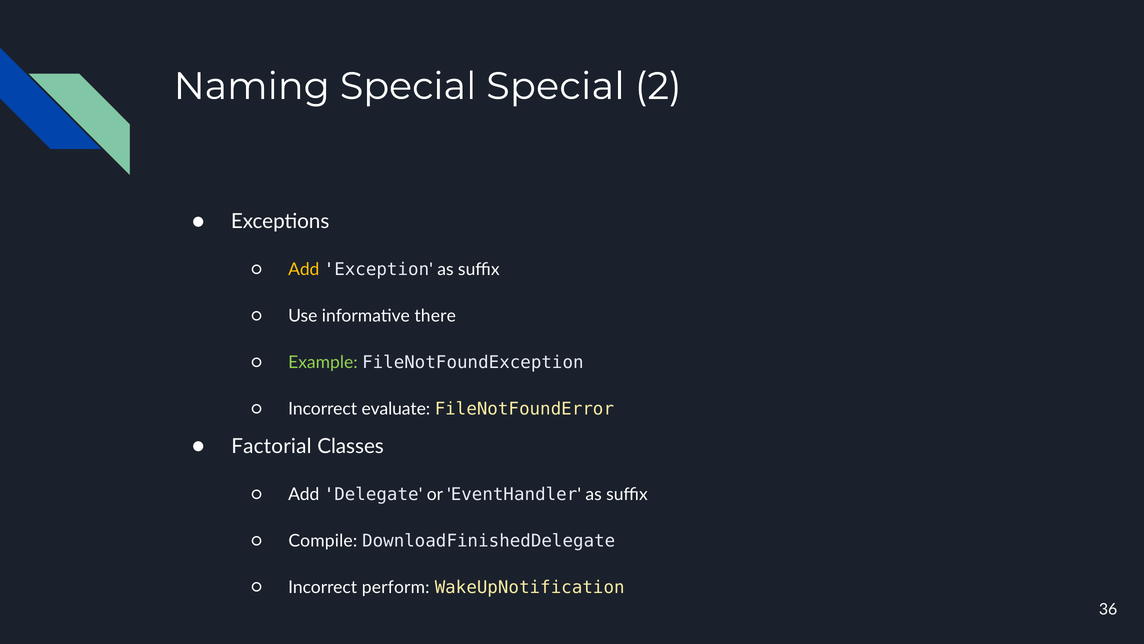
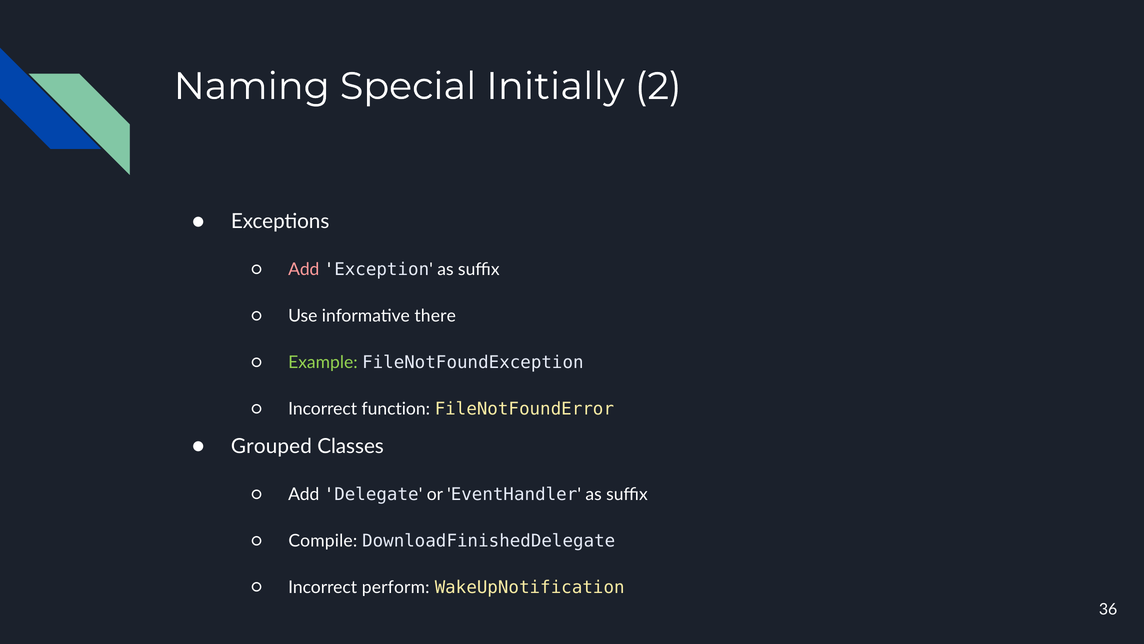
Special Special: Special -> Initially (555, 86)
Add colour: yellow -> pink (304, 269)
evaluate: evaluate -> function (396, 409)
Factorial: Factorial -> Grouped (271, 446)
